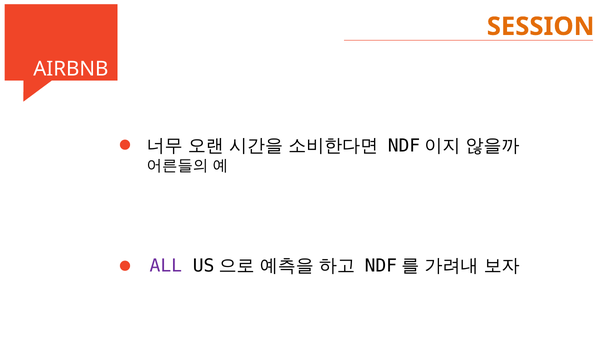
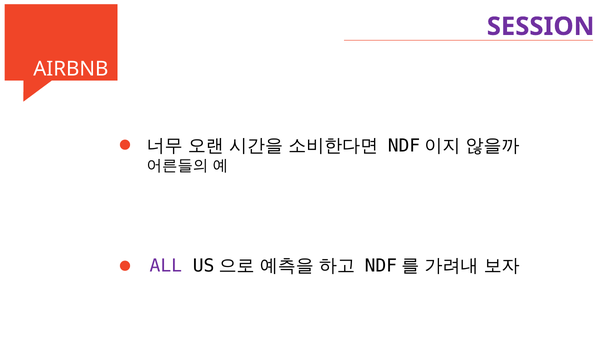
SESSION colour: orange -> purple (541, 27)
